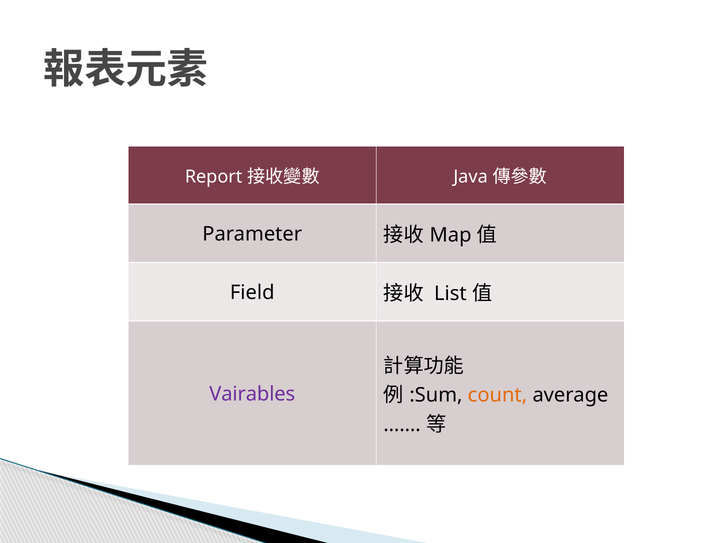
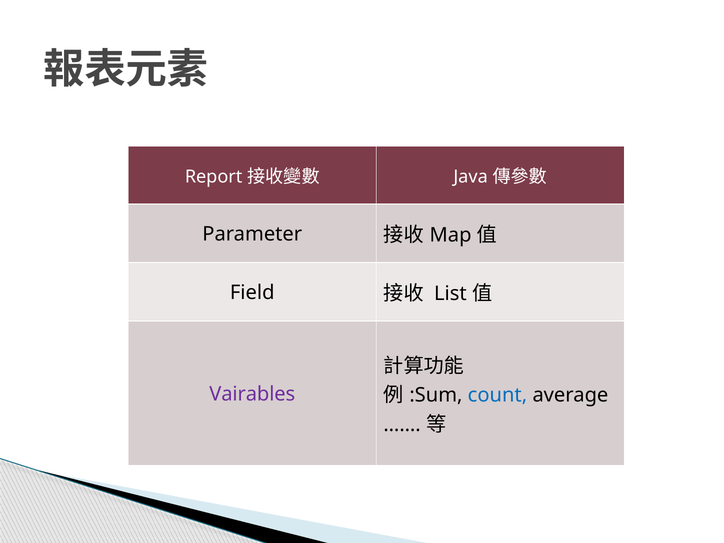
count colour: orange -> blue (497, 395)
